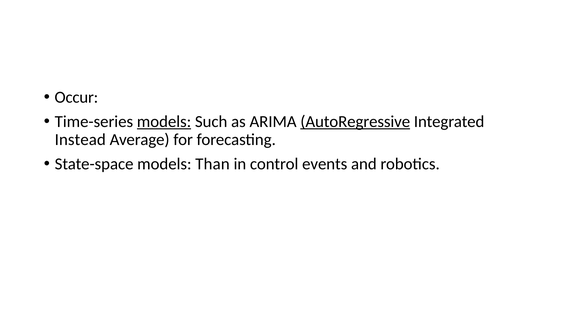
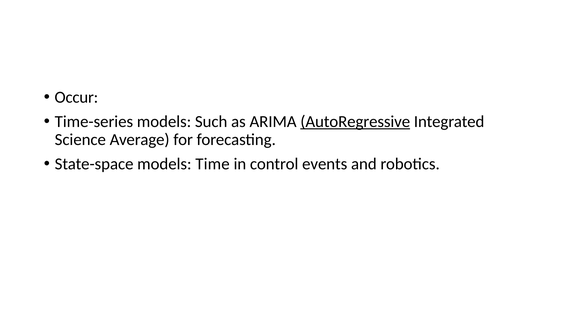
models underline: present -> none (164, 122)
Instead: Instead -> Science (80, 140)
Than: Than -> Time (212, 164)
